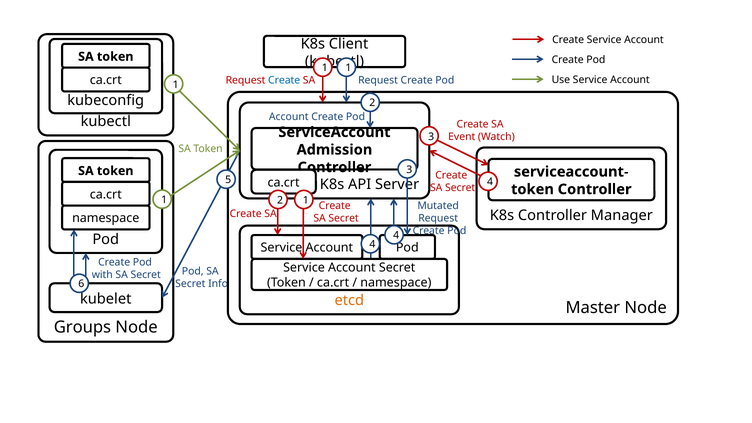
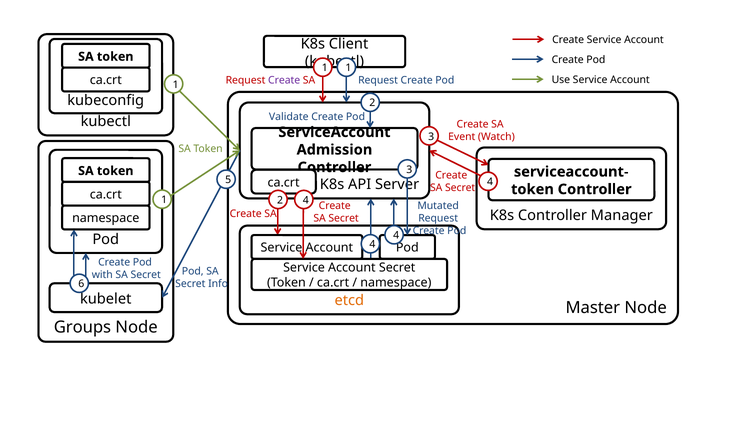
Create colour: blue -> purple (284, 80)
Account: Account -> Validate (289, 117)
2 1: 1 -> 4 (306, 200)
